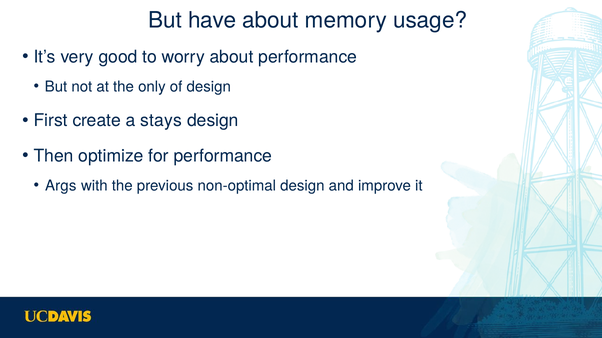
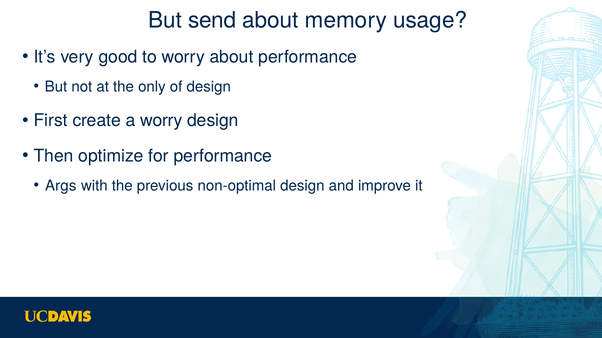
have: have -> send (212, 20)
a stays: stays -> worry (161, 121)
